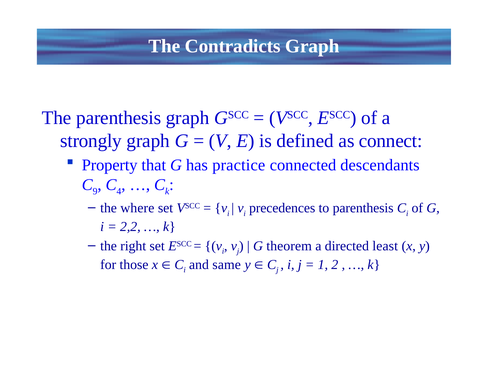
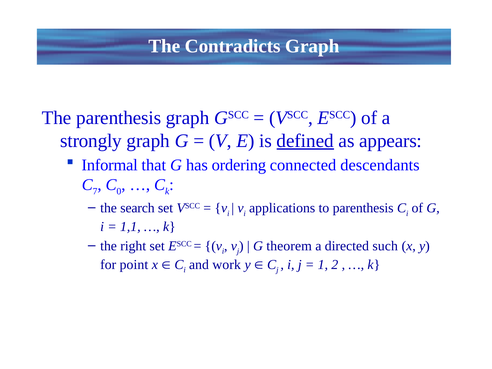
defined underline: none -> present (305, 141)
connect: connect -> appears (391, 141)
Property: Property -> Informal (110, 165)
practice: practice -> ordering (239, 165)
9: 9 -> 7 (95, 191)
4: 4 -> 0 (119, 191)
where: where -> search (137, 208)
precedences: precedences -> applications (282, 208)
2,2: 2,2 -> 1,1 (130, 227)
least: least -> such (385, 246)
those: those -> point (134, 265)
same: same -> work (227, 265)
